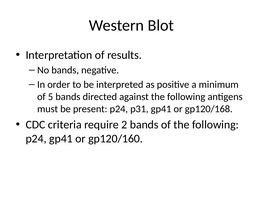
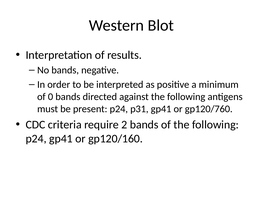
5: 5 -> 0 (51, 97)
gp120/168: gp120/168 -> gp120/760 (209, 109)
